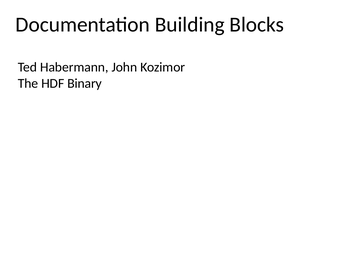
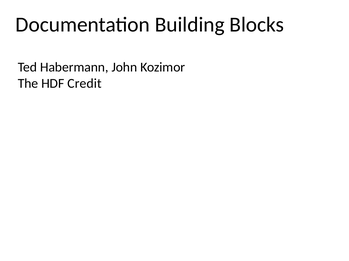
Binary: Binary -> Credit (85, 84)
